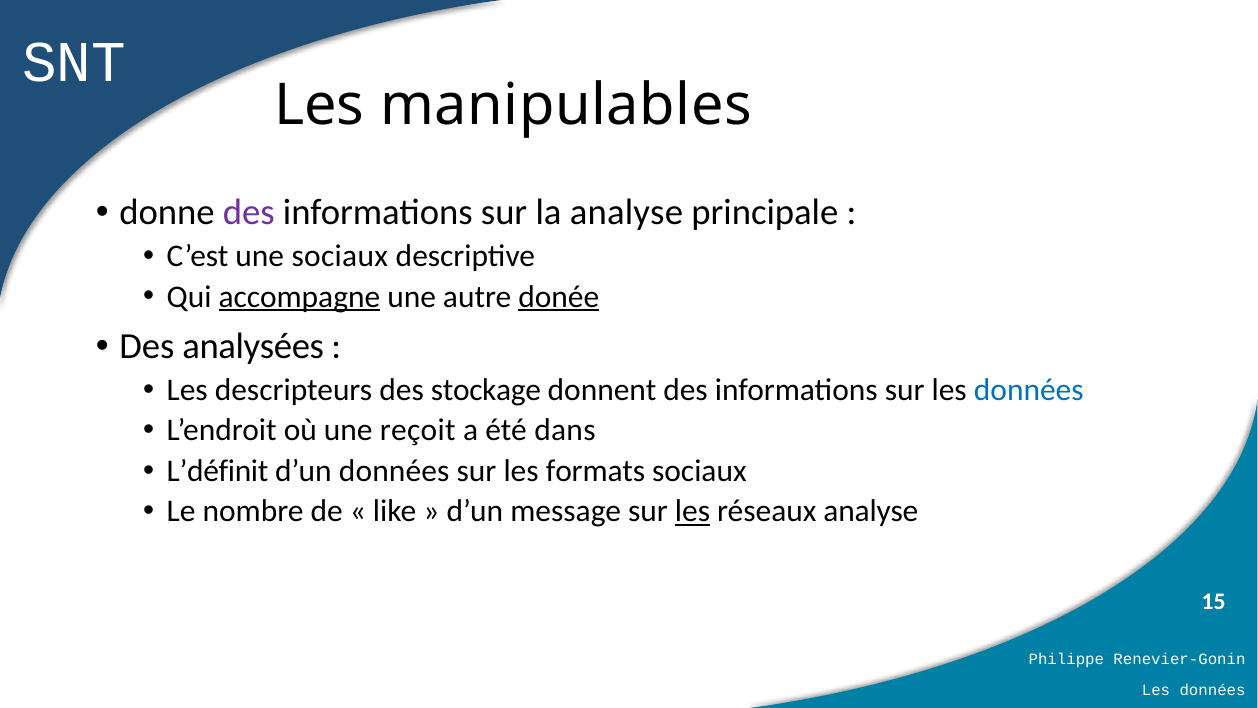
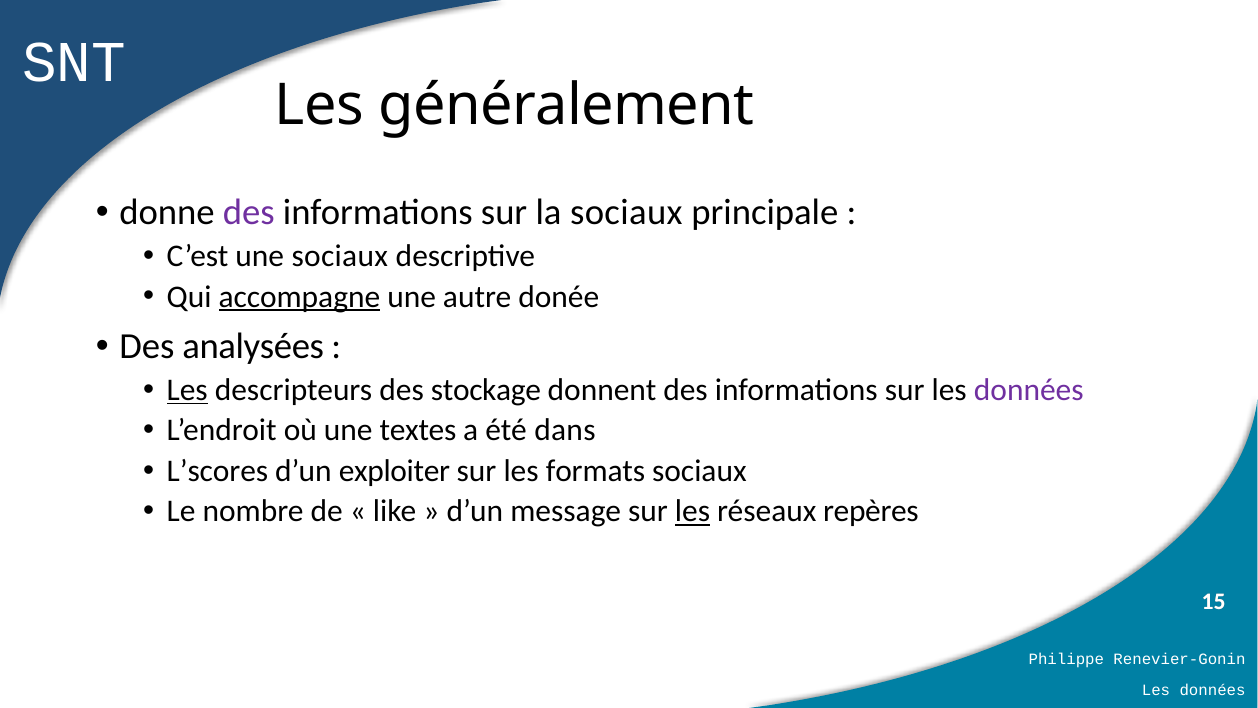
manipulables: manipulables -> généralement (567, 106)
la analyse: analyse -> sociaux (626, 213)
donée underline: present -> none (559, 297)
Les underline: none -> present (187, 390)
données colour: blue -> purple (1029, 390)
reçoit: reçoit -> textes (418, 430)
L’définit: L’définit -> L’scores (217, 471)
d’un données: données -> exploiter (394, 471)
réseaux analyse: analyse -> repères (871, 511)
